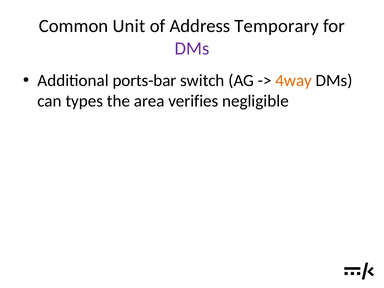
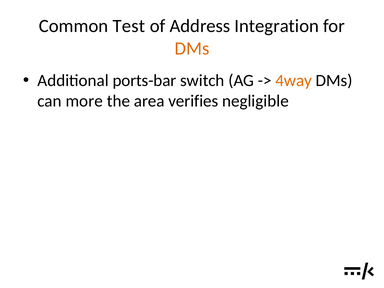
Unit: Unit -> Test (129, 26)
Temporary: Temporary -> Integration (277, 26)
DMs colour: purple -> orange (192, 48)
types: types -> more (84, 101)
